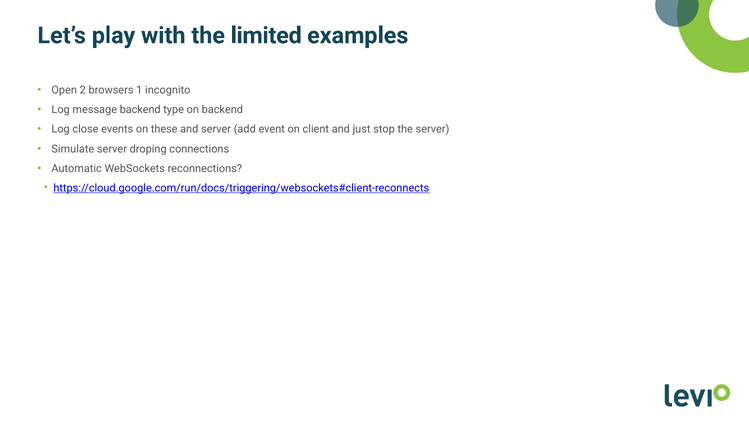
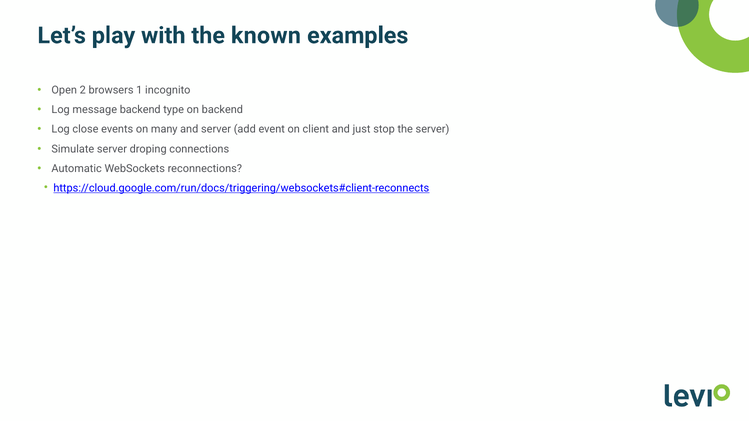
limited: limited -> known (266, 36)
these: these -> many (164, 129)
